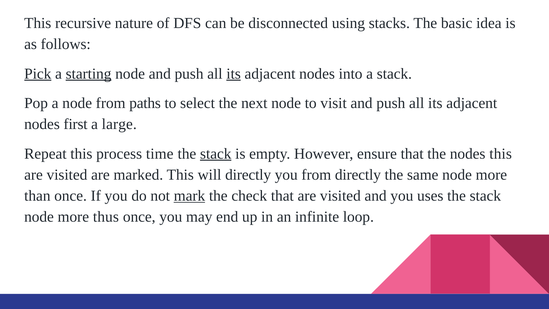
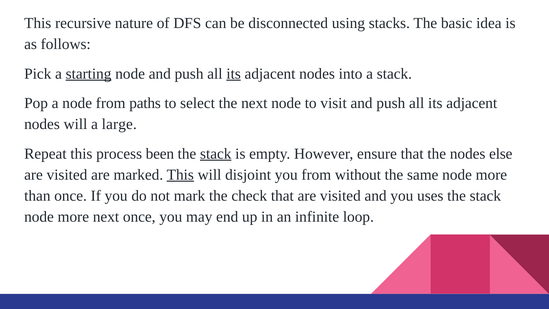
Pick underline: present -> none (38, 74)
nodes first: first -> will (75, 124)
time: time -> been (160, 154)
nodes this: this -> else (501, 154)
This underline: none -> present (180, 175)
will directly: directly -> disjoint (248, 175)
from directly: directly -> without (358, 175)
mark underline: present -> none (189, 196)
more thus: thus -> next (106, 217)
